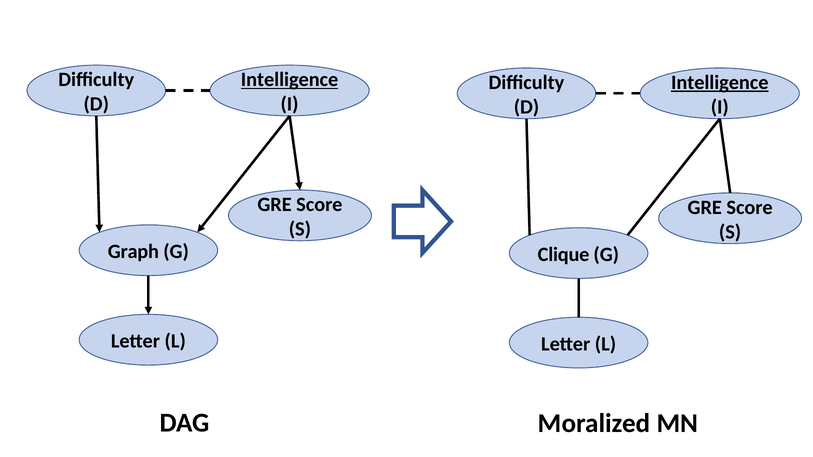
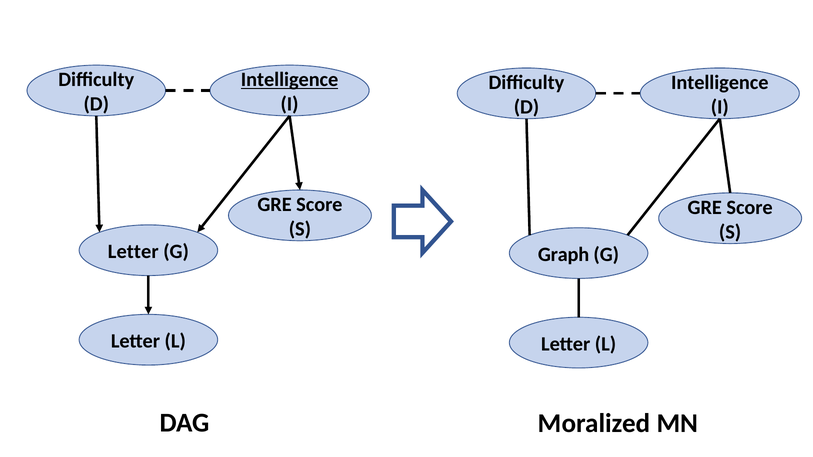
Intelligence underline: present -> none (720, 83)
Graph: Graph -> Letter (133, 252)
Clique: Clique -> Graph (564, 255)
